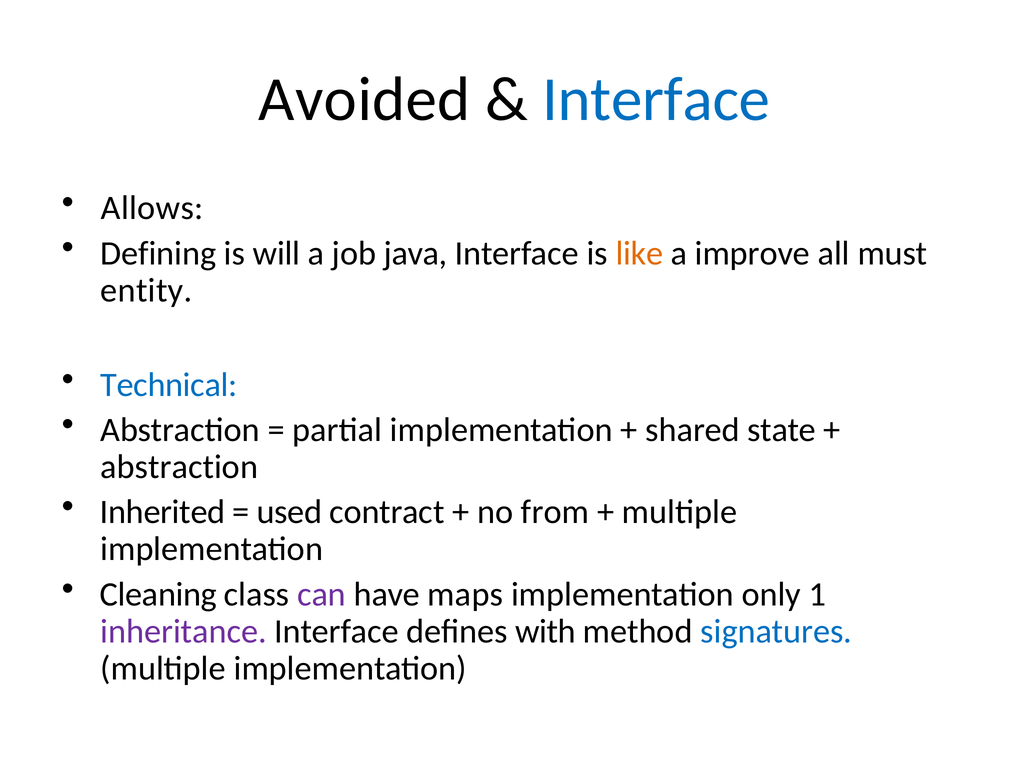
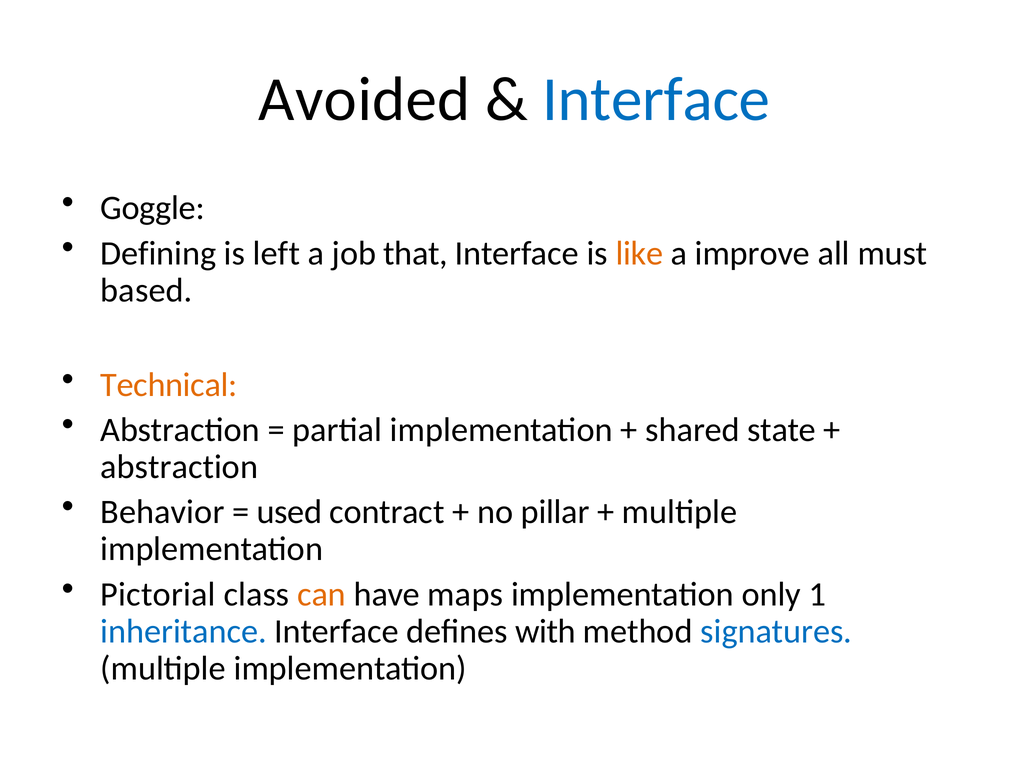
Allows: Allows -> Goggle (153, 208)
will: will -> left (276, 253)
java: java -> that (416, 253)
entity: entity -> based (146, 290)
Technical colour: blue -> orange (169, 385)
Inherited: Inherited -> Behavior (162, 513)
from: from -> pillar (555, 513)
Cleaning: Cleaning -> Pictorial (158, 595)
can colour: purple -> orange (322, 595)
inheritance colour: purple -> blue (184, 632)
